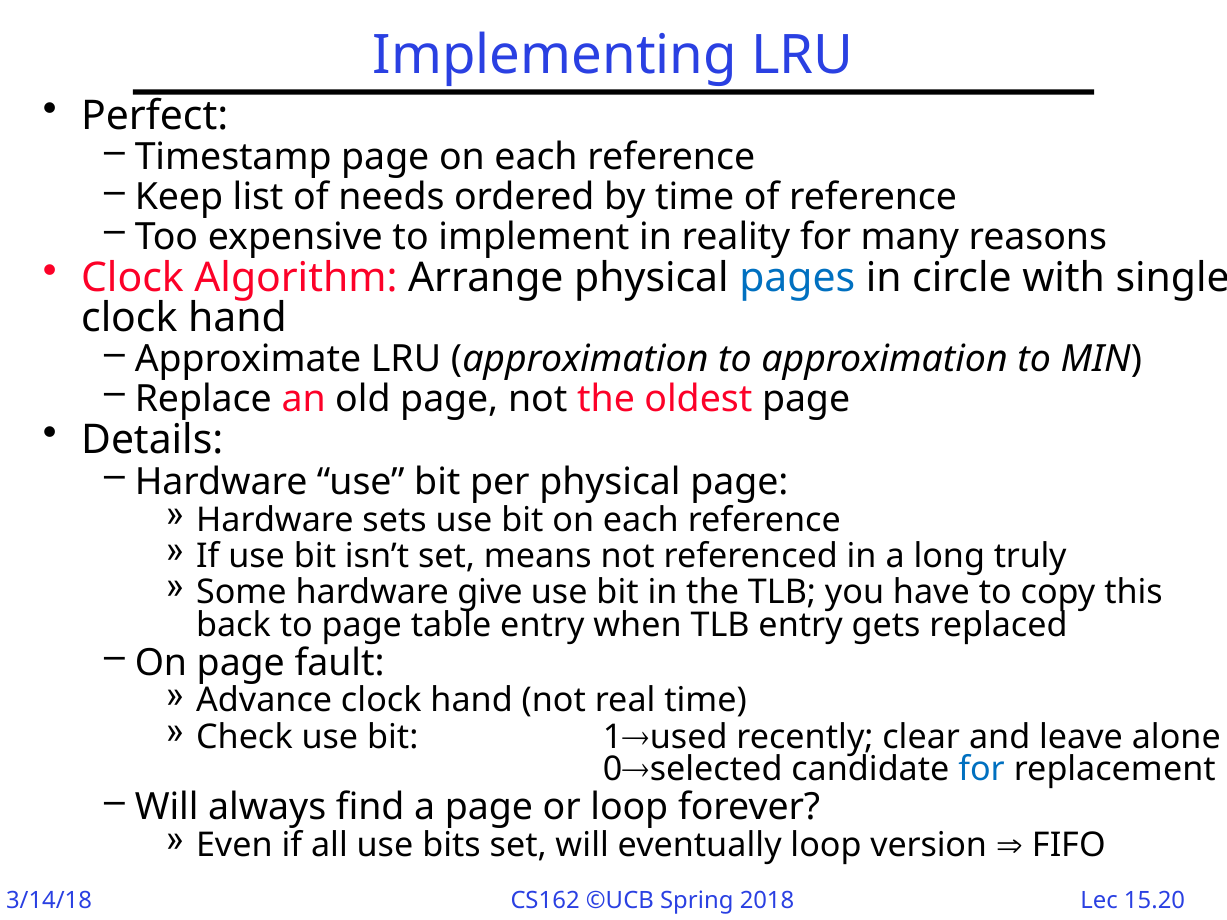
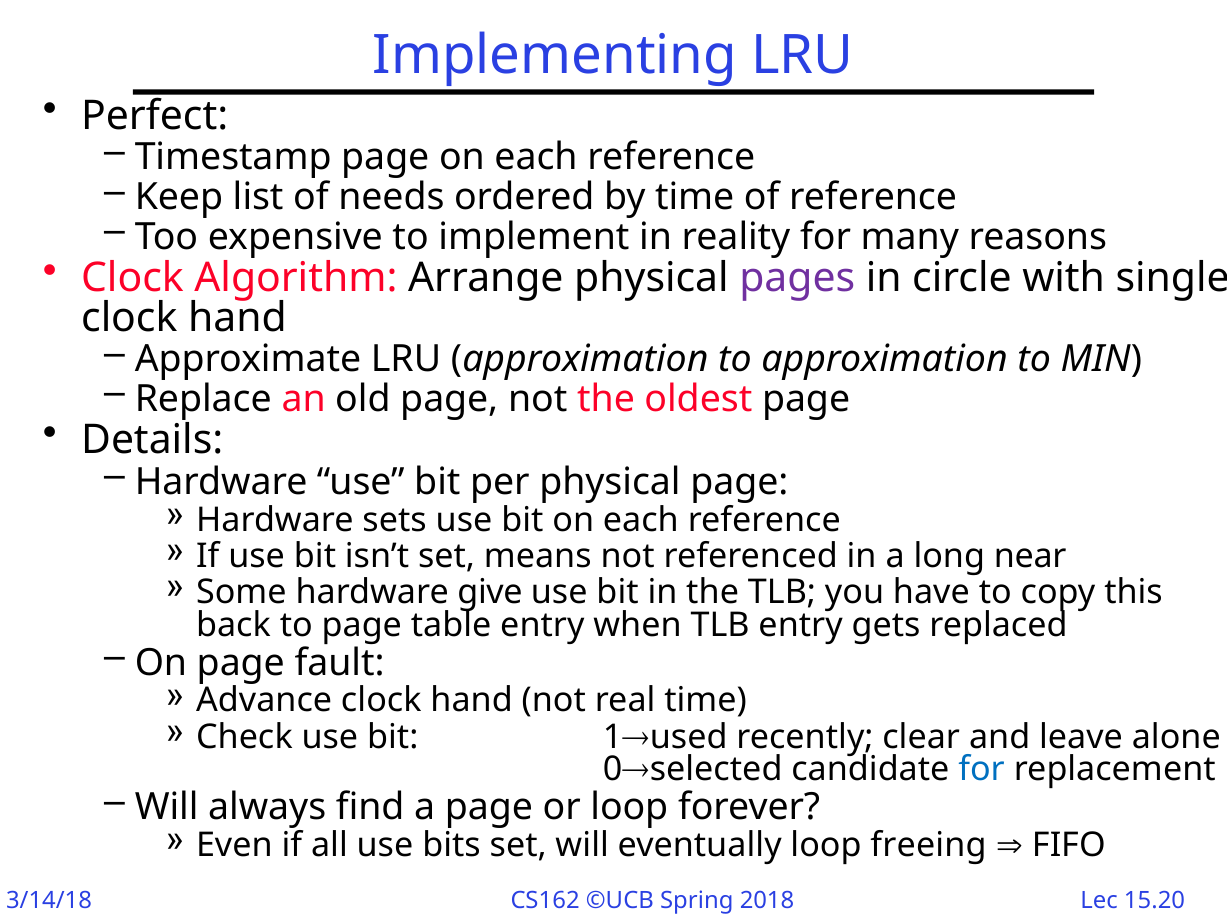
pages colour: blue -> purple (797, 278)
truly: truly -> near (1030, 556)
version: version -> freeing (929, 846)
